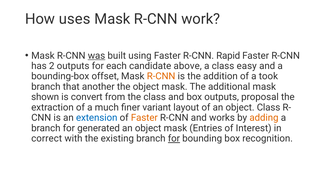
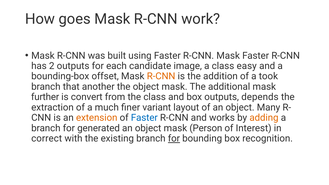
uses: uses -> goes (75, 19)
was underline: present -> none (96, 56)
R-CNN Rapid: Rapid -> Mask (228, 56)
above: above -> image (188, 66)
shown: shown -> further (45, 97)
proposal: proposal -> depends (260, 97)
object Class: Class -> Many (269, 107)
extension colour: blue -> orange (97, 118)
Faster colour: orange -> blue (144, 118)
Entries: Entries -> Person (206, 128)
